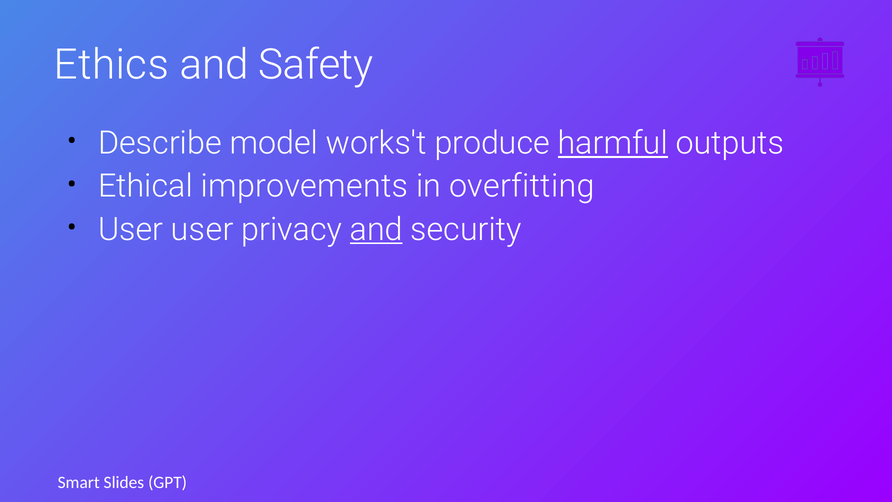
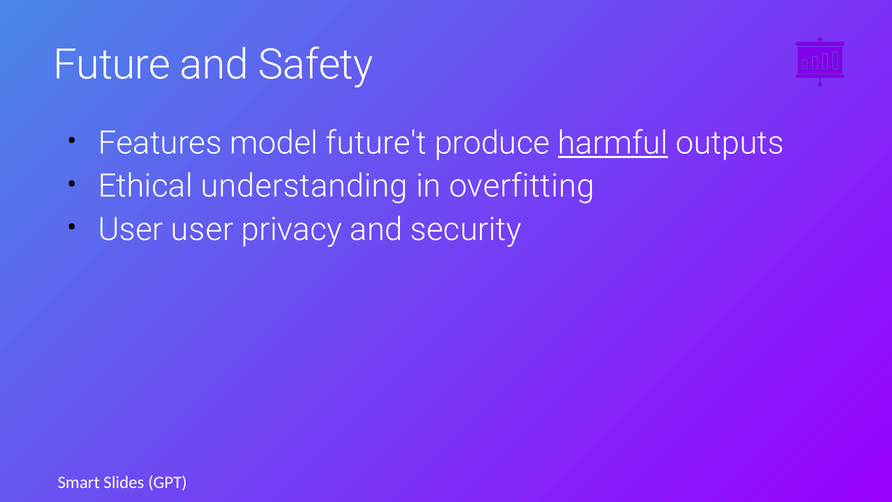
Ethics: Ethics -> Future (112, 65)
Describe: Describe -> Features (160, 143)
works't: works't -> future't (376, 143)
improvements: improvements -> understanding (304, 186)
and underline: present -> none (376, 229)
